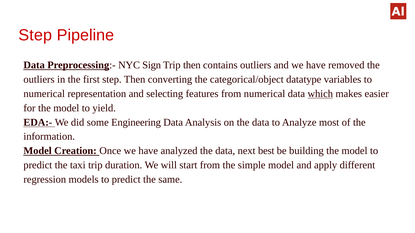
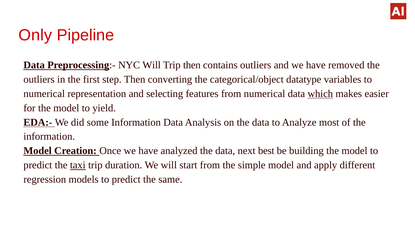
Step: Step -> Only (35, 35)
NYC Sign: Sign -> Will (152, 65)
some Engineering: Engineering -> Information (136, 123)
taxi underline: none -> present (78, 165)
